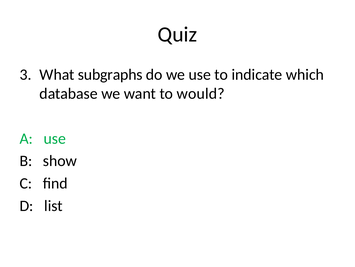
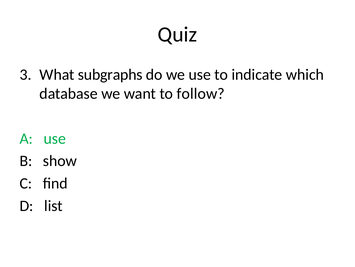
would: would -> follow (201, 93)
